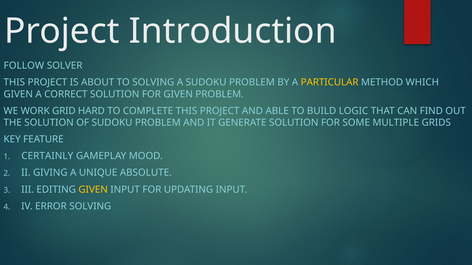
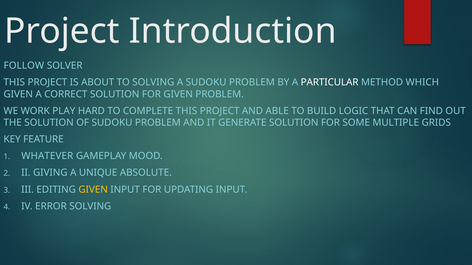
PARTICULAR colour: yellow -> white (330, 83)
GRID: GRID -> PLAY (64, 111)
CERTAINLY: CERTAINLY -> WHATEVER (47, 156)
